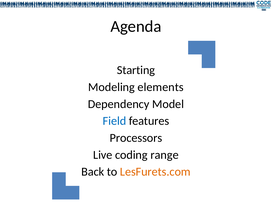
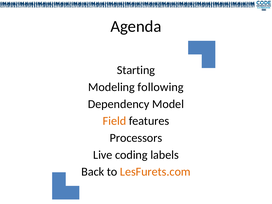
elements: elements -> following (161, 87)
Field colour: blue -> orange (114, 121)
range: range -> labels (165, 155)
